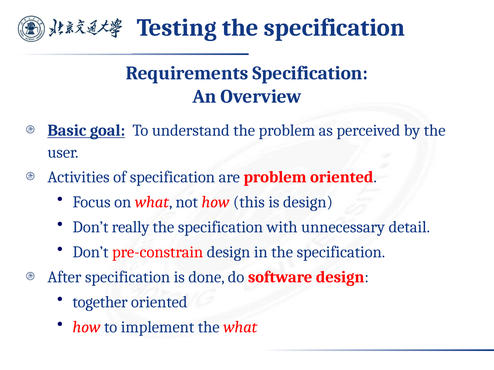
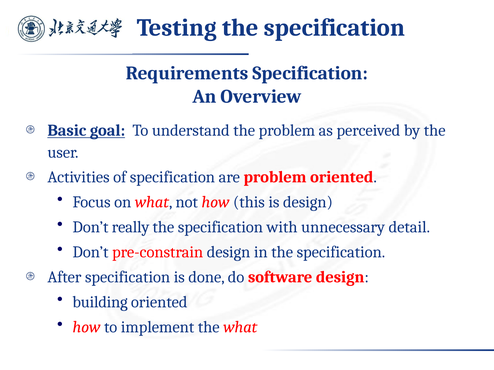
together: together -> building (100, 303)
